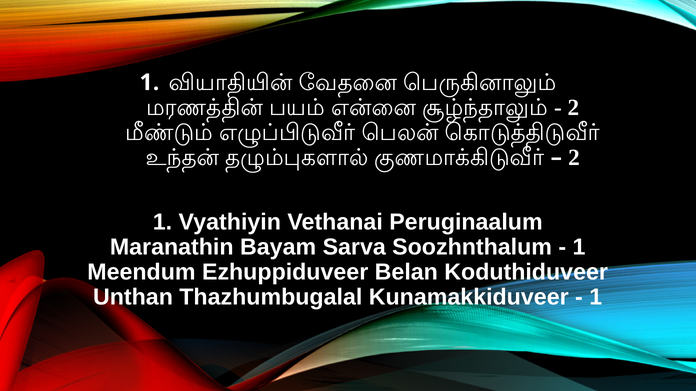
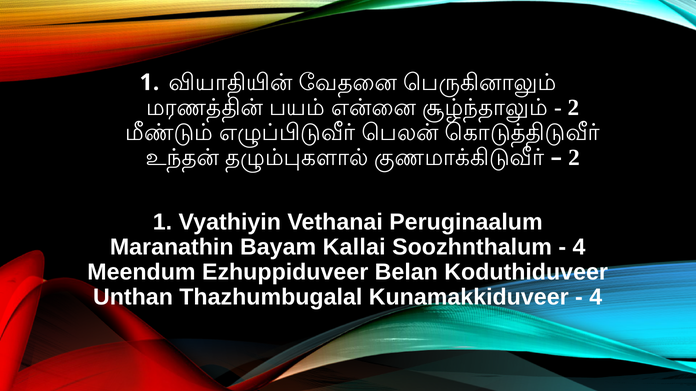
Sarva: Sarva -> Kallai (354, 247)
1: 1 -> 4 (579, 247)
1: 1 -> 4 (596, 298)
